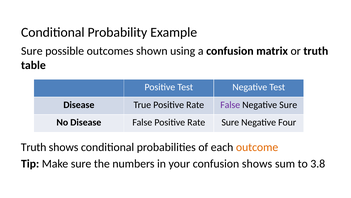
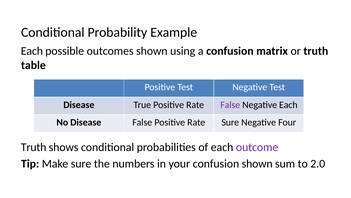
Sure: Sure -> Each (32, 51)
Negative Sure: Sure -> Each (288, 105)
outcome colour: orange -> purple (257, 147)
confusion shows: shows -> shown (257, 163)
3.8: 3.8 -> 2.0 (318, 163)
